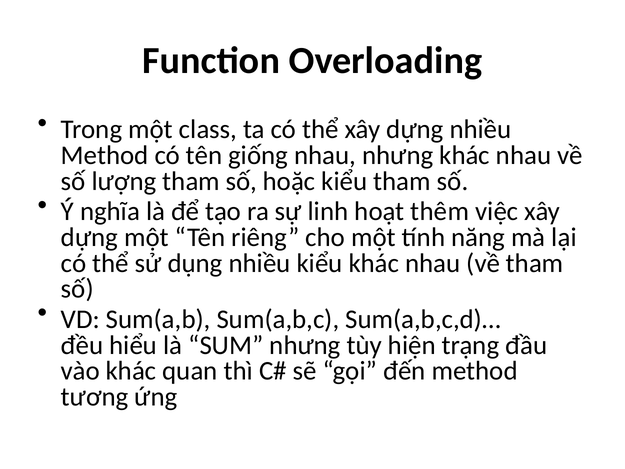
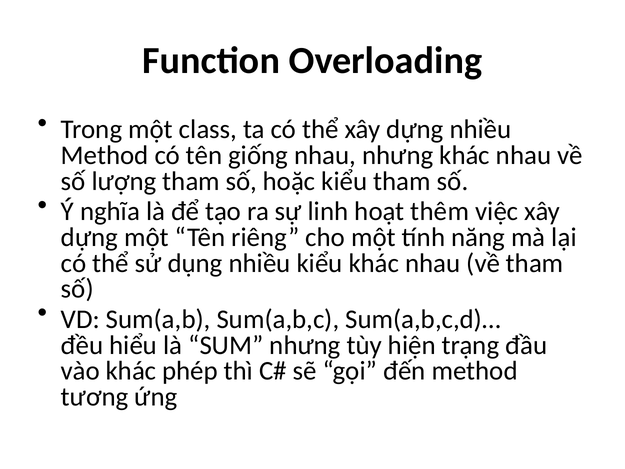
quan: quan -> phép (190, 371)
